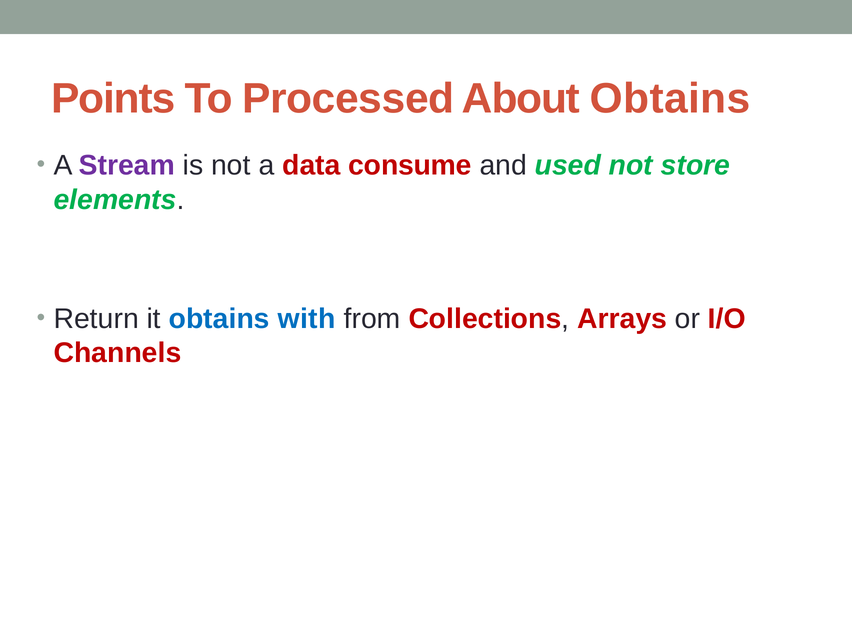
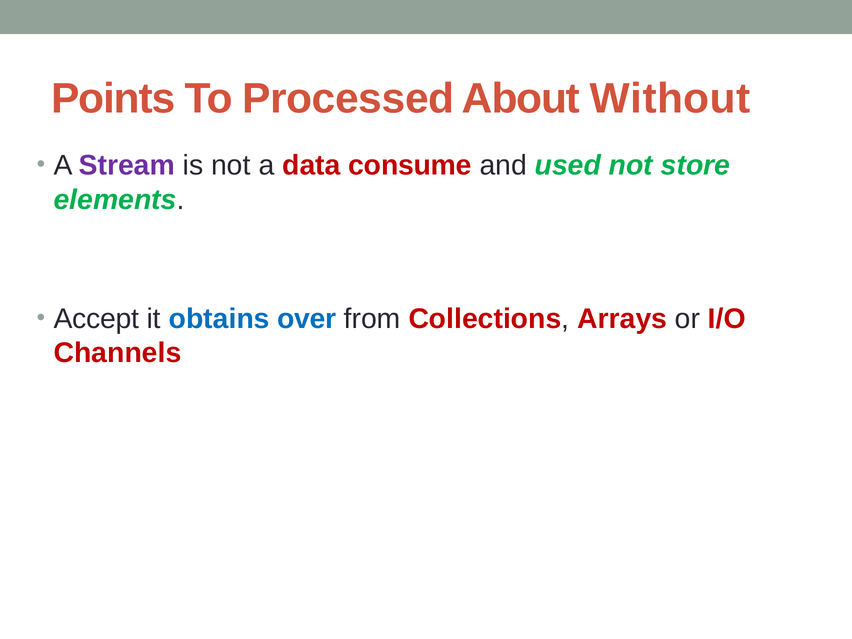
About Obtains: Obtains -> Without (670, 99)
Return: Return -> Accept (96, 319)
with: with -> over (307, 319)
